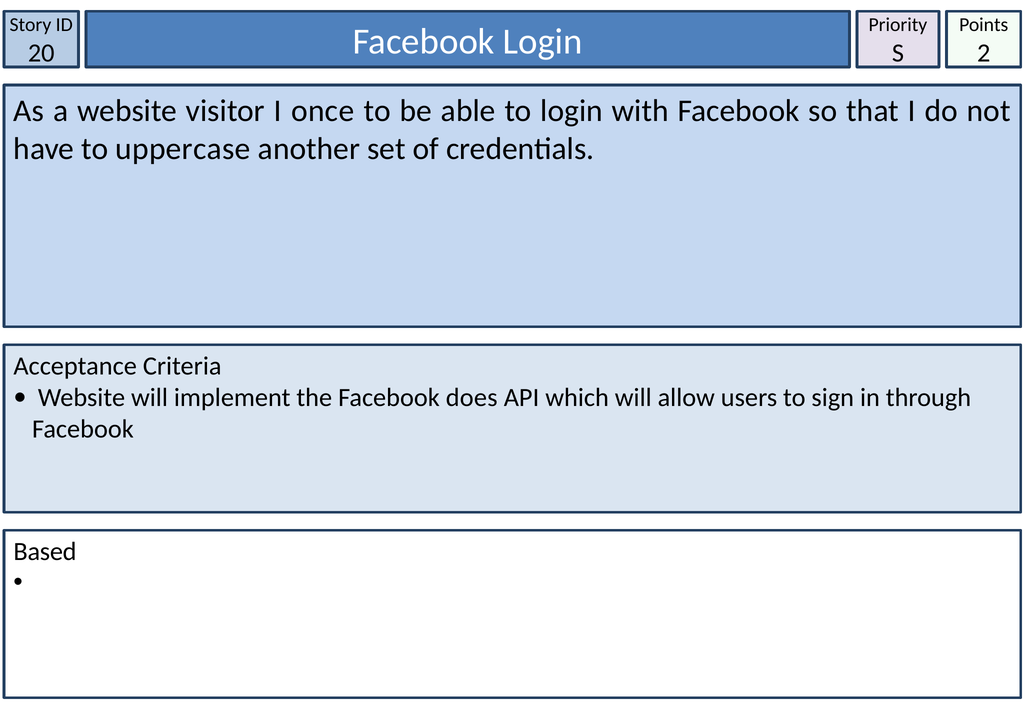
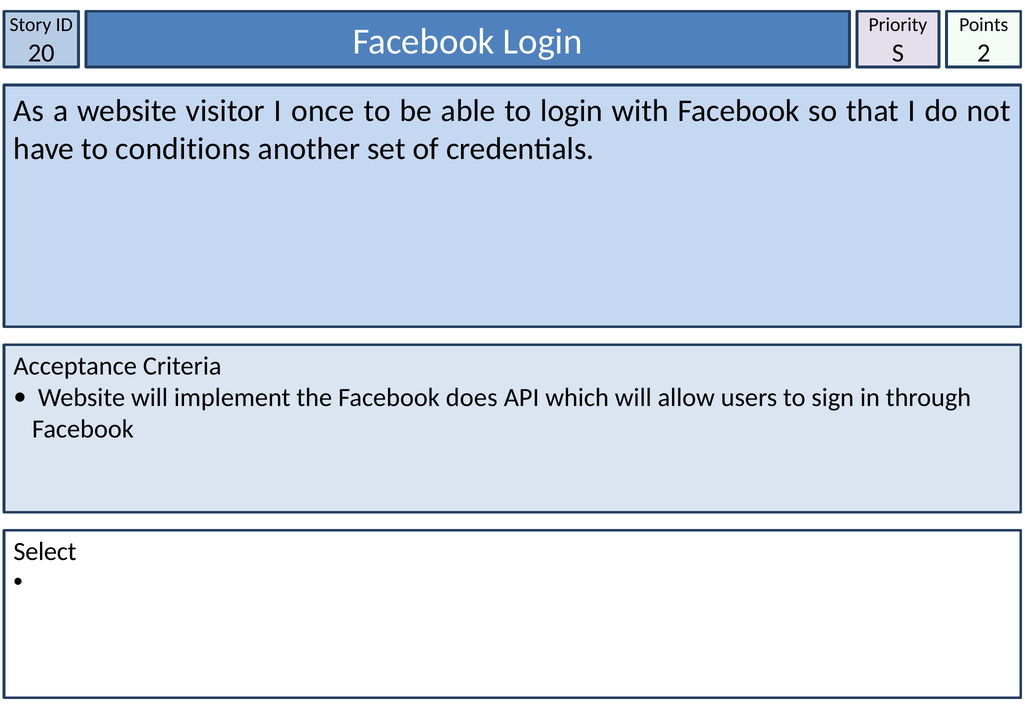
uppercase: uppercase -> conditions (183, 149)
Based: Based -> Select (45, 552)
